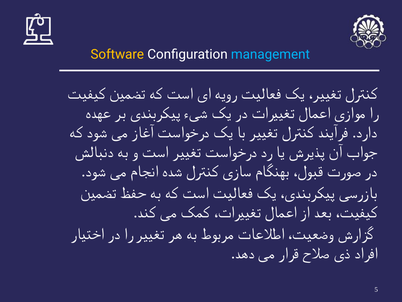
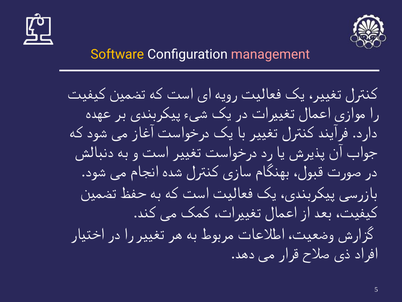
management colour: light blue -> pink (270, 54)
